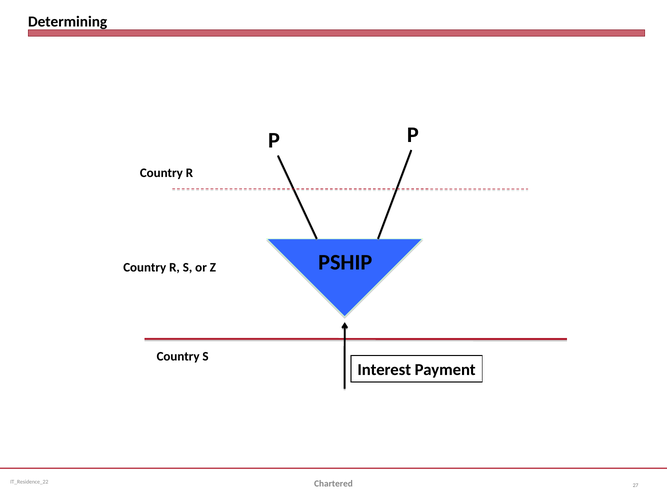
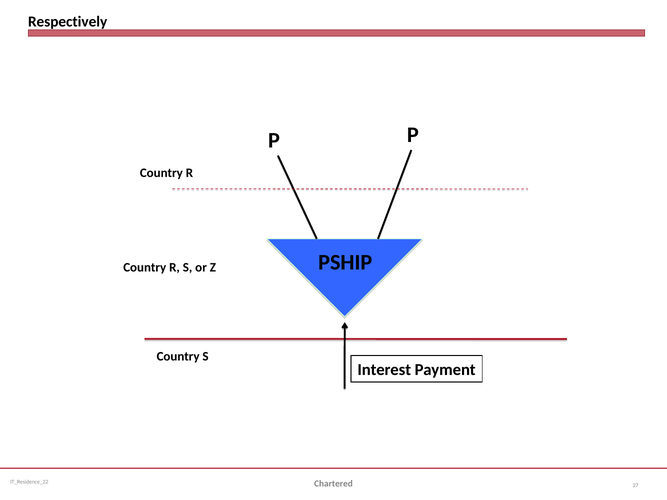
Determining: Determining -> Respectively (68, 22)
